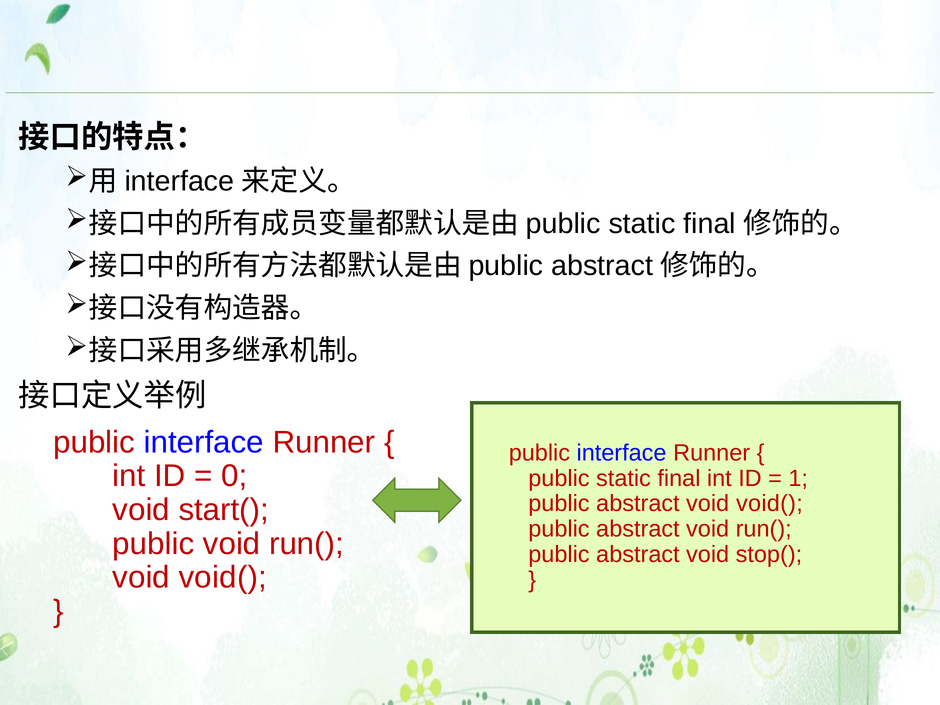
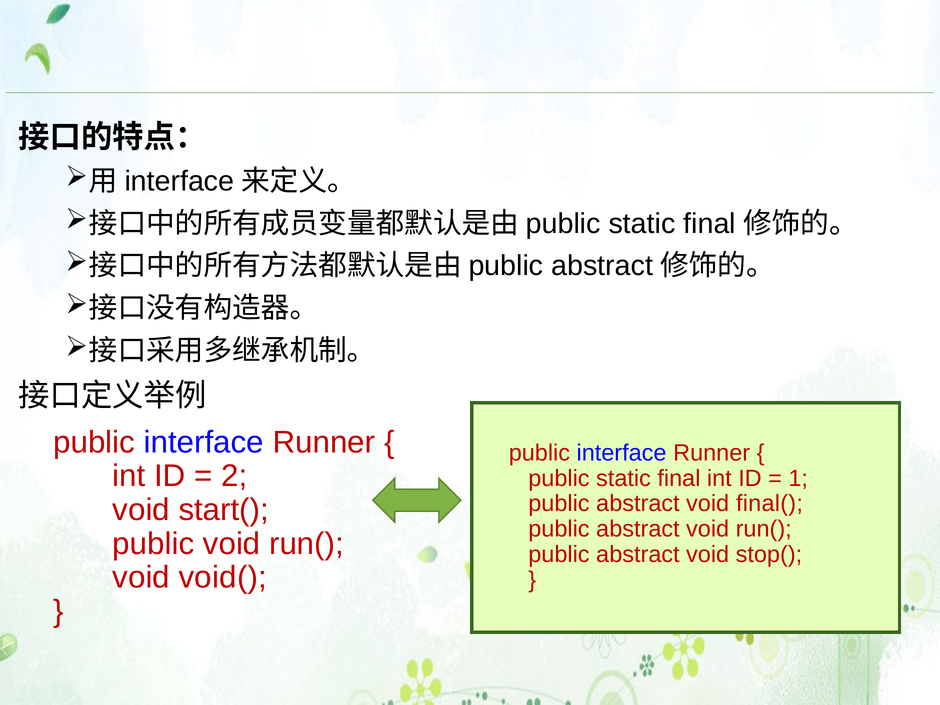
0: 0 -> 2 (234, 476)
abstract void void(: void( -> final( (769, 504)
